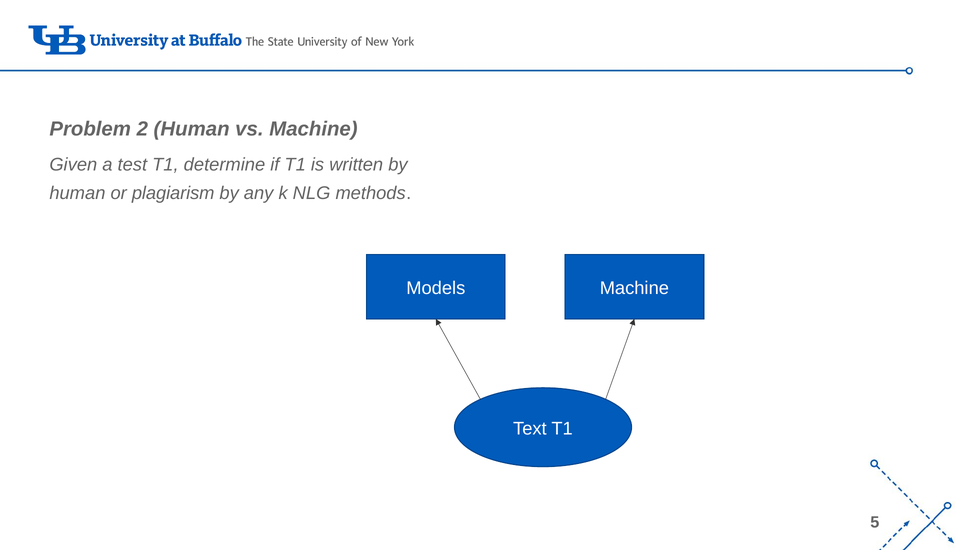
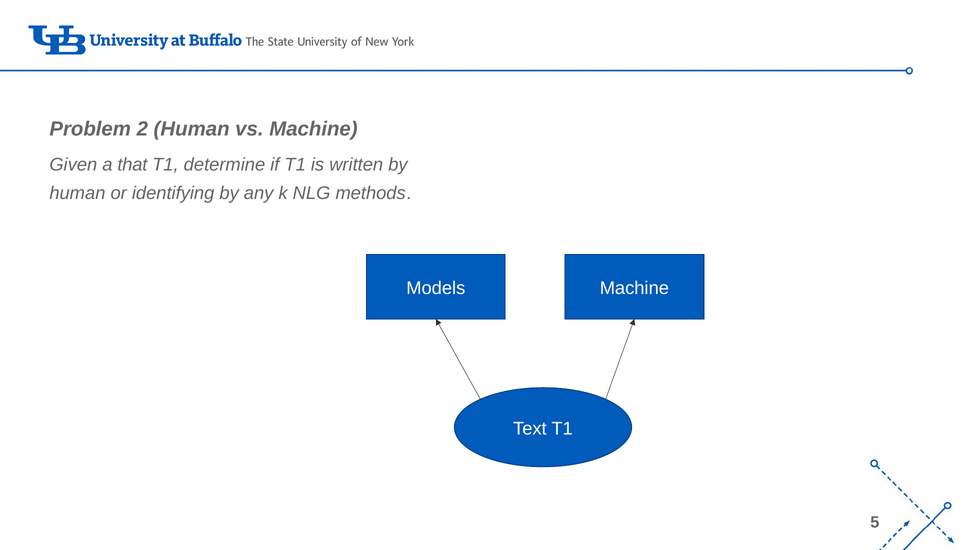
test: test -> that (132, 165)
plagiarism: plagiarism -> identifying (173, 193)
